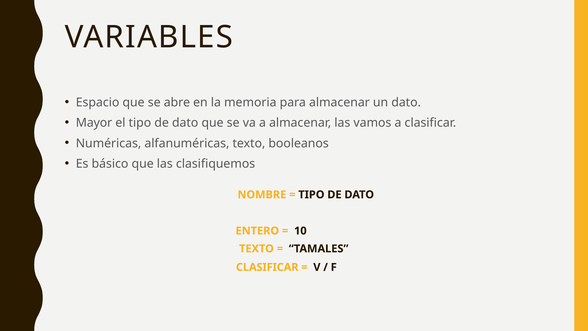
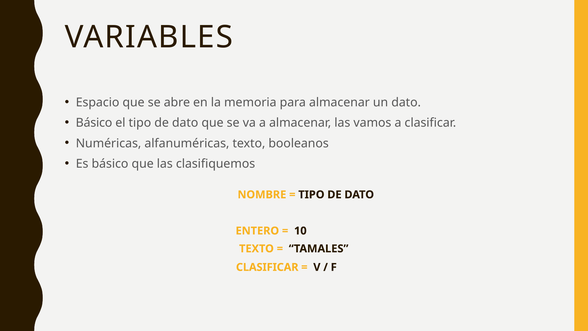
Mayor: Mayor -> Básico (94, 123)
